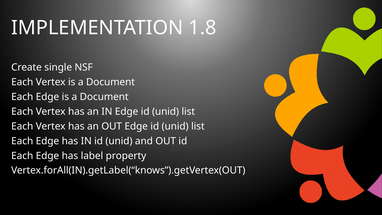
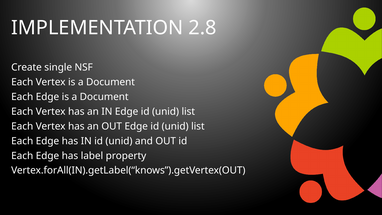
1.8: 1.8 -> 2.8 (202, 28)
